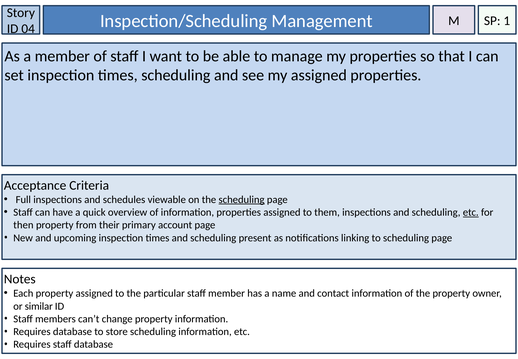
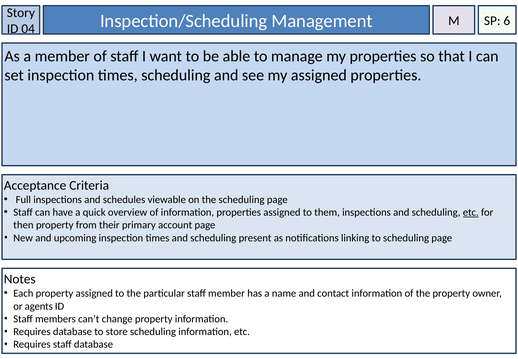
1: 1 -> 6 (507, 21)
scheduling underline: present -> none (242, 199)
similar: similar -> agents (39, 306)
